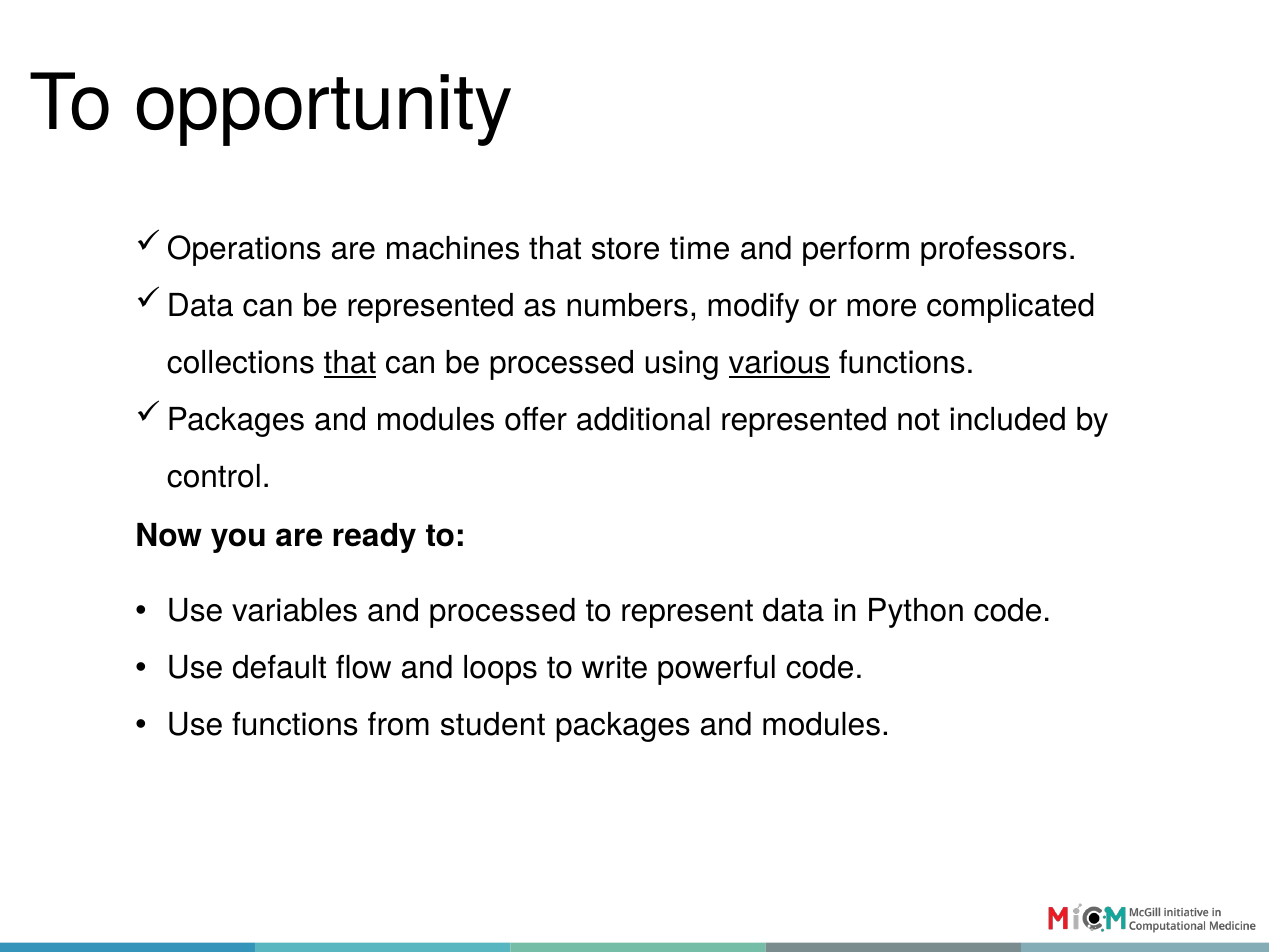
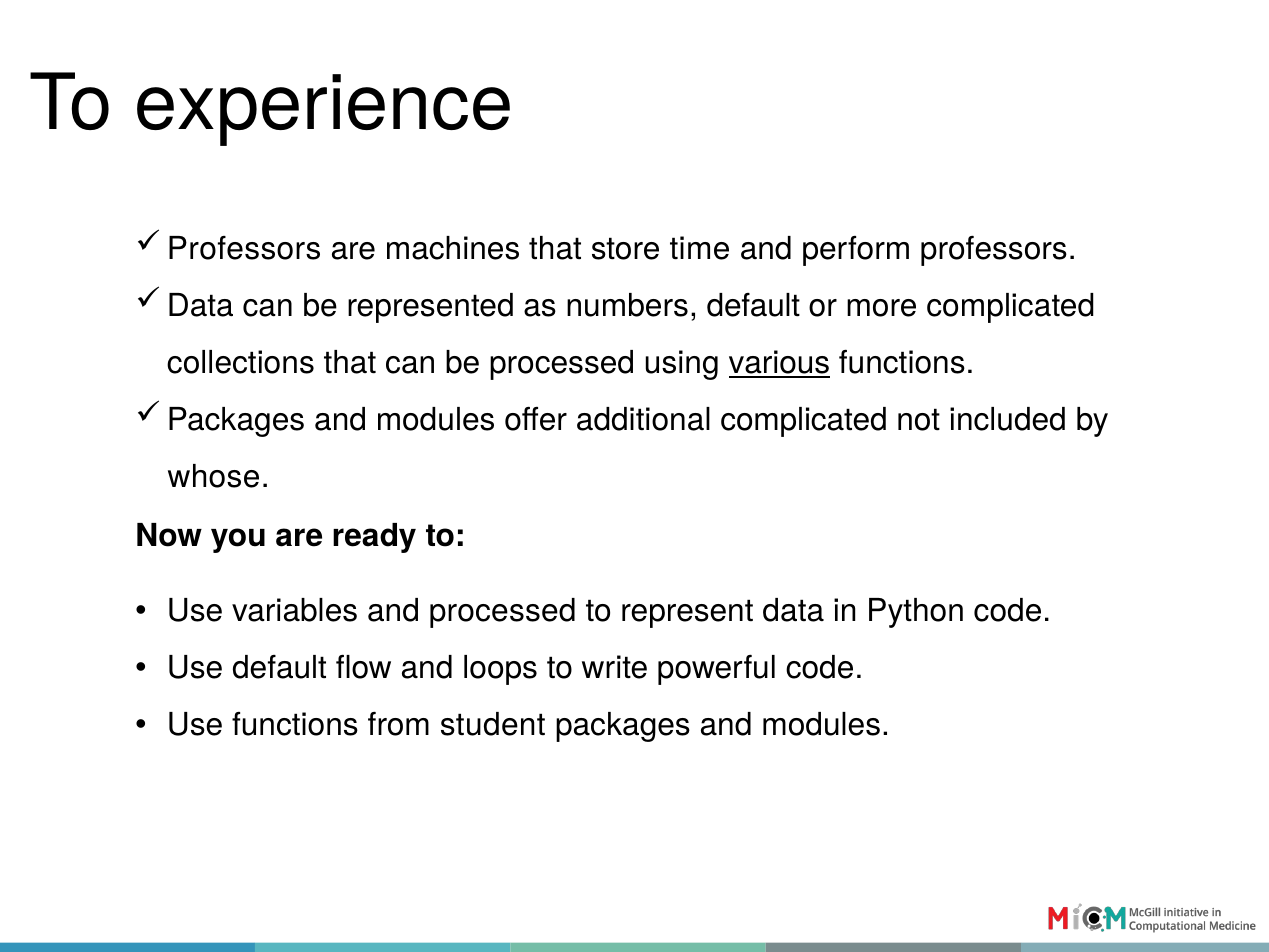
opportunity: opportunity -> experience (324, 104)
Operations: Operations -> Professors (244, 249)
numbers modify: modify -> default (753, 306)
that underline: present -> none (350, 363)
additional represented: represented -> complicated (804, 420)
control: control -> whose (219, 477)
